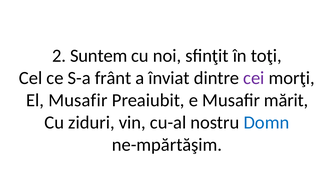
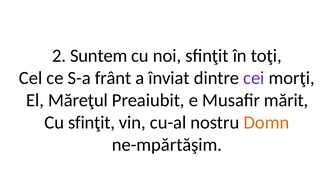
El Musafir: Musafir -> Măreţul (78, 100)
Cu ziduri: ziduri -> sfinţit (92, 122)
Domn colour: blue -> orange (266, 122)
